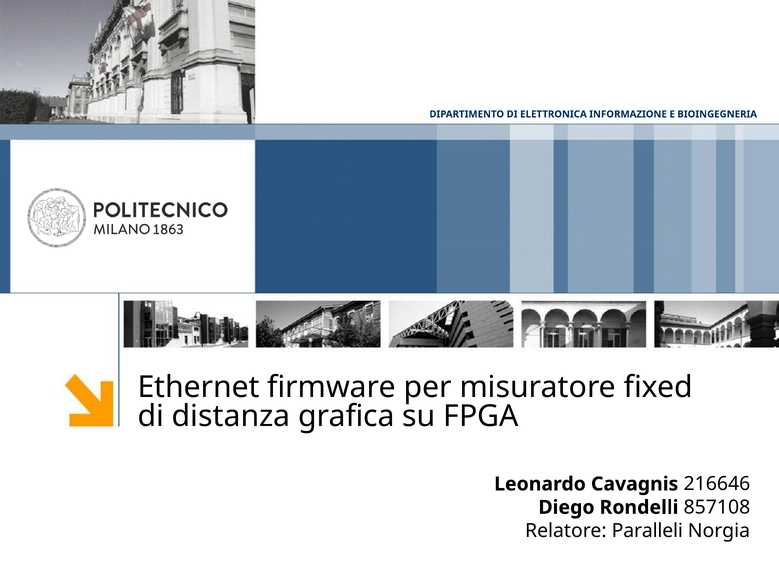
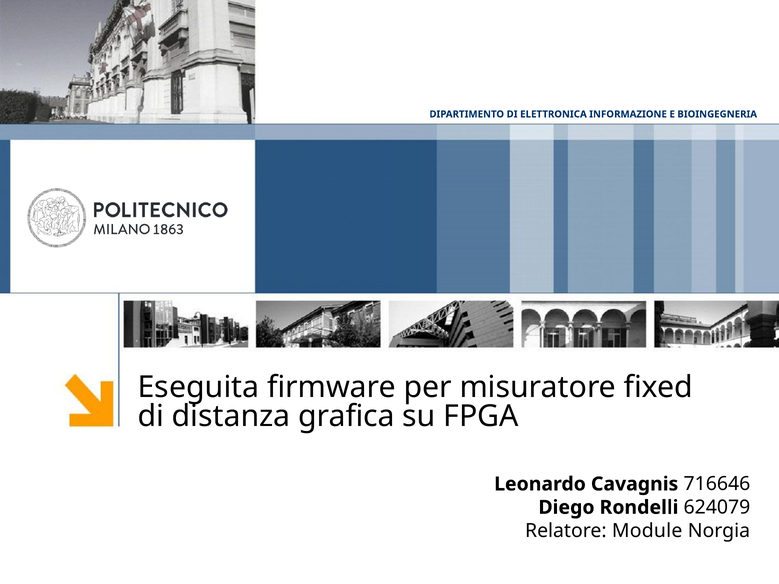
Ethernet: Ethernet -> Eseguita (198, 387)
216646: 216646 -> 716646 (717, 484)
857108: 857108 -> 624079 (717, 508)
Paralleli: Paralleli -> Module (647, 531)
